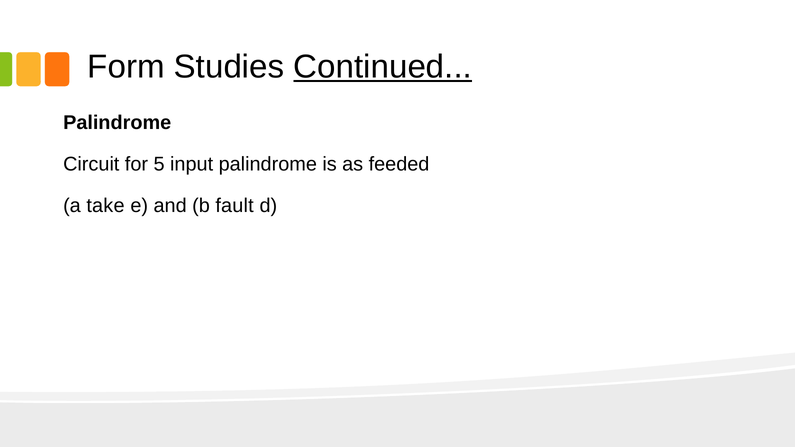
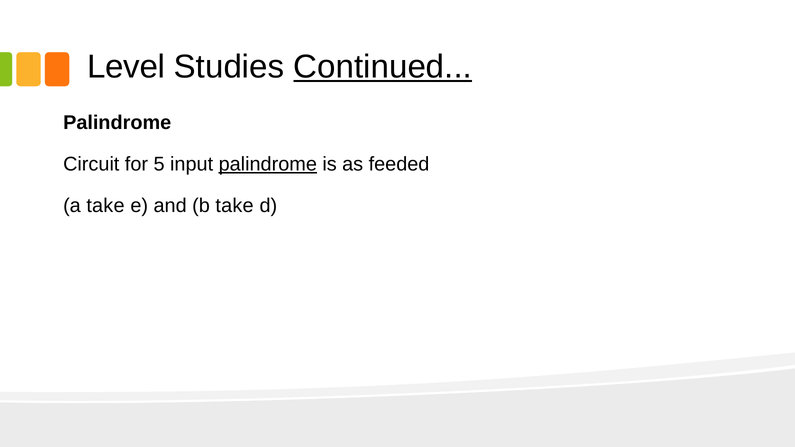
Form: Form -> Level (126, 67)
palindrome underline: none -> present (268, 164)
b fault: fault -> take (235, 206)
